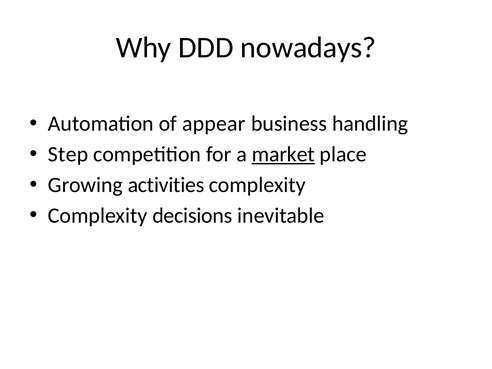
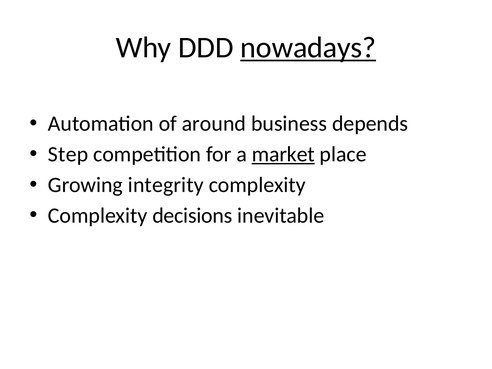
nowadays underline: none -> present (308, 48)
appear: appear -> around (214, 124)
handling: handling -> depends (370, 124)
activities: activities -> integrity (166, 185)
